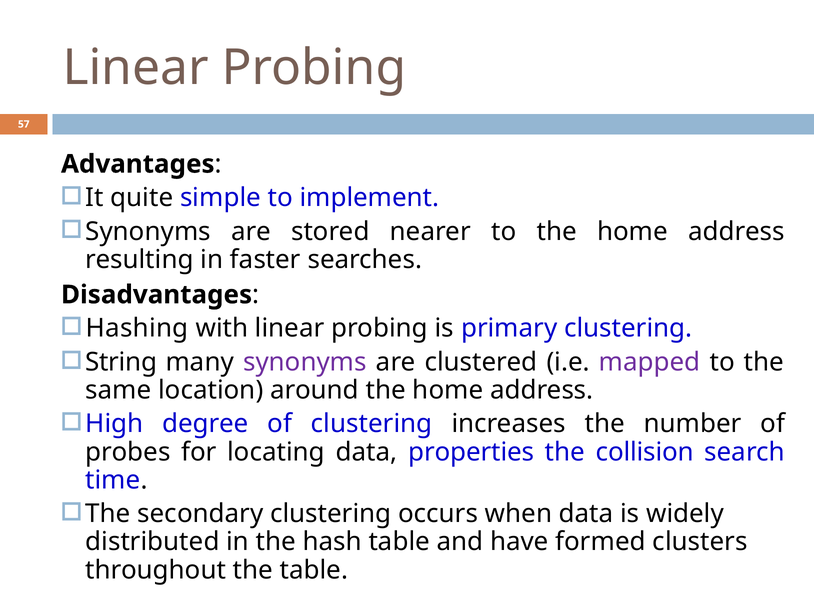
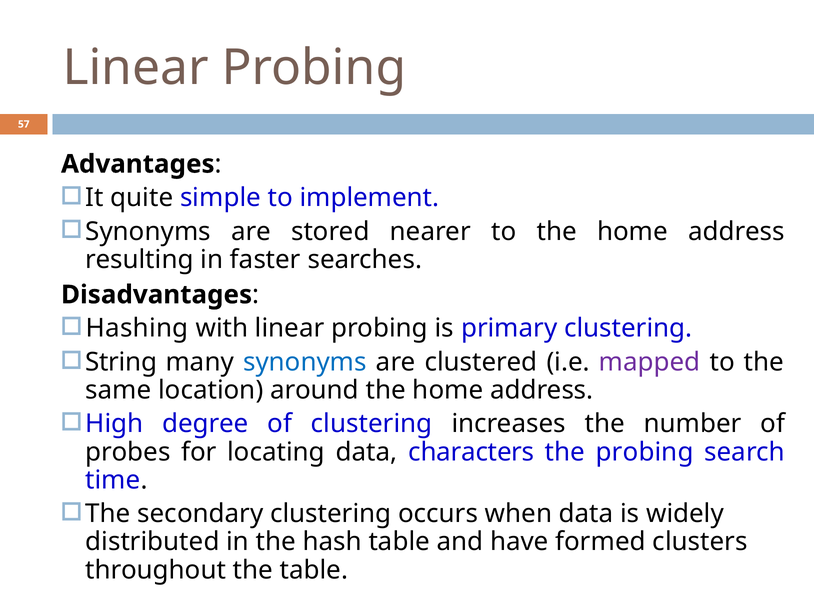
synonyms colour: purple -> blue (305, 362)
properties: properties -> characters (471, 452)
the collision: collision -> probing (645, 452)
